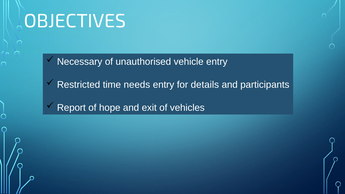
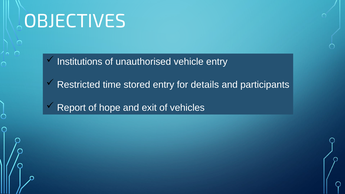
Necessary: Necessary -> Institutions (80, 62)
needs: needs -> stored (137, 85)
